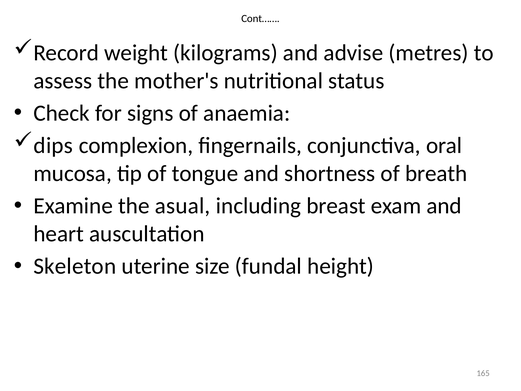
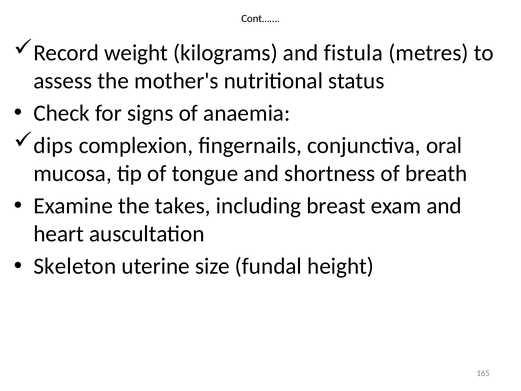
advise: advise -> fistula (353, 53)
asual: asual -> takes (183, 206)
